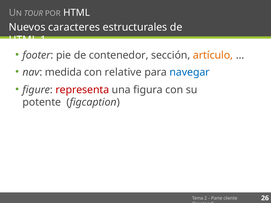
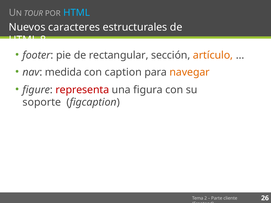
HTML colour: white -> light blue (77, 13)
1: 1 -> 8 (43, 40)
contenedor: contenedor -> rectangular (119, 55)
relative: relative -> caption (123, 72)
navegar colour: blue -> orange (190, 72)
potente: potente -> soporte (42, 102)
